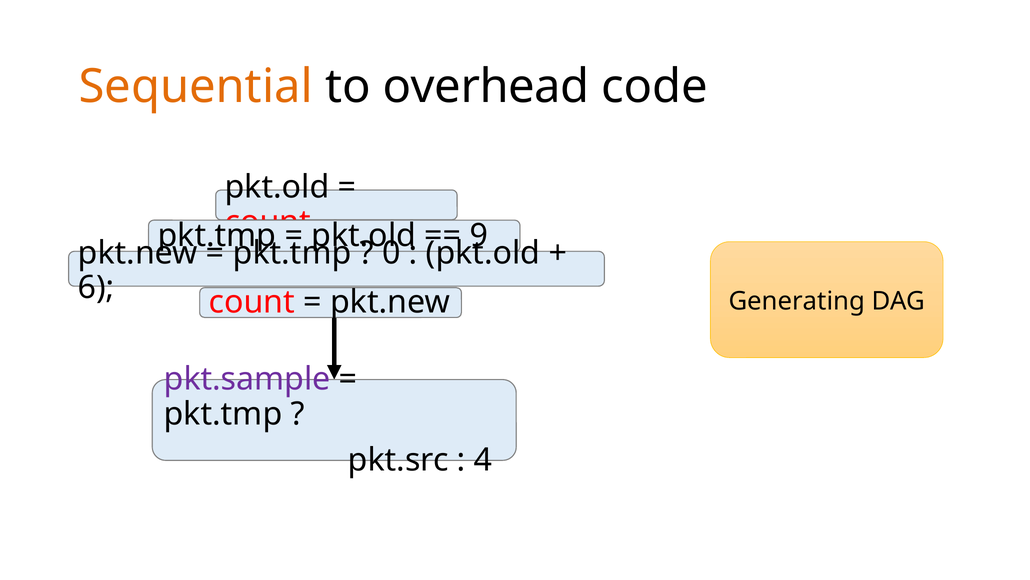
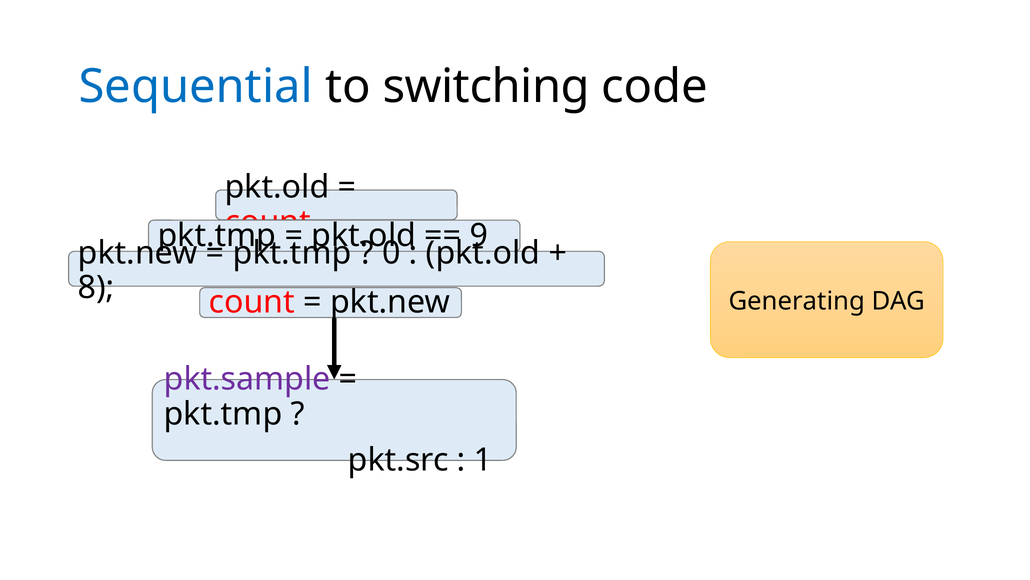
Sequential colour: orange -> blue (196, 87)
overhead: overhead -> switching (486, 87)
6: 6 -> 8 (96, 288)
4: 4 -> 1 (483, 460)
